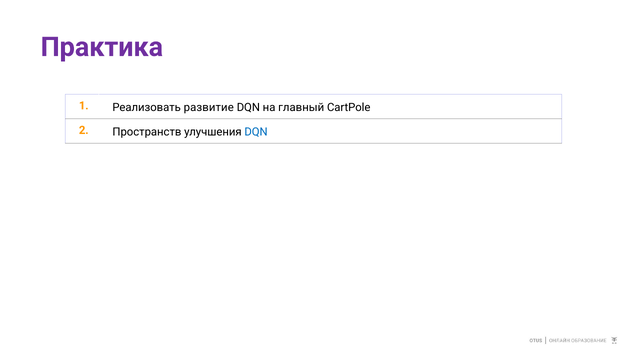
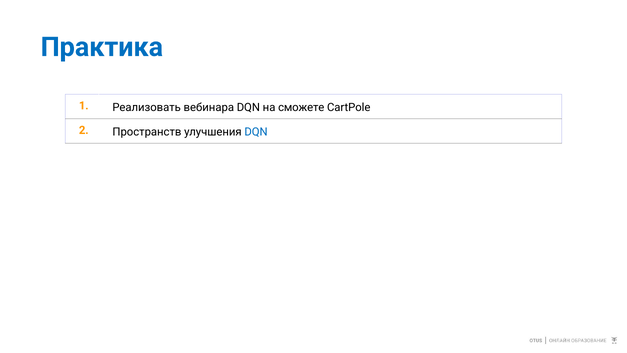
Практика colour: purple -> blue (102, 47)
развитие: развитие -> вебинара (209, 107)
главный: главный -> сможете (301, 107)
